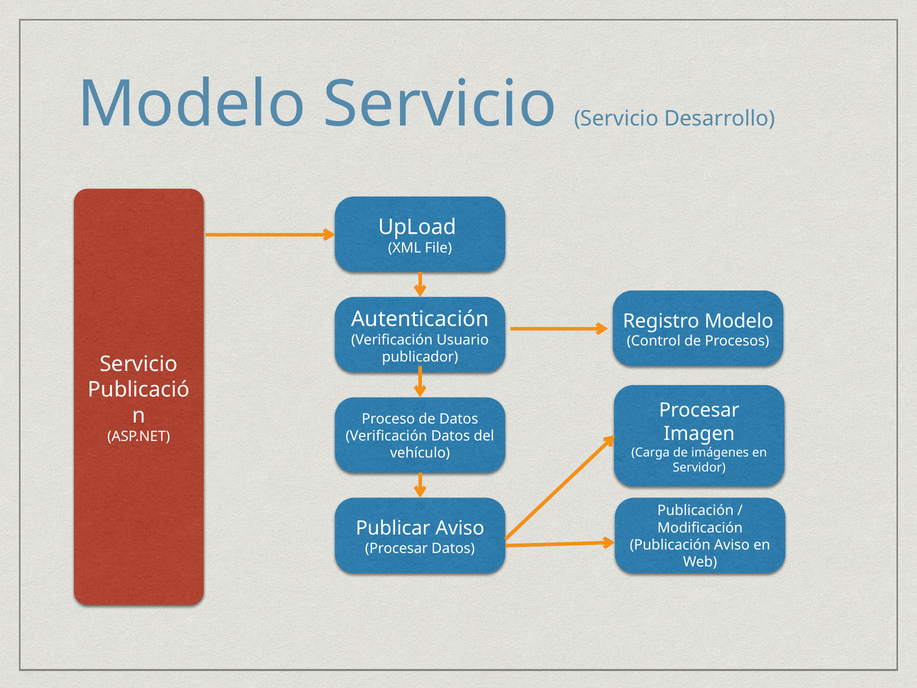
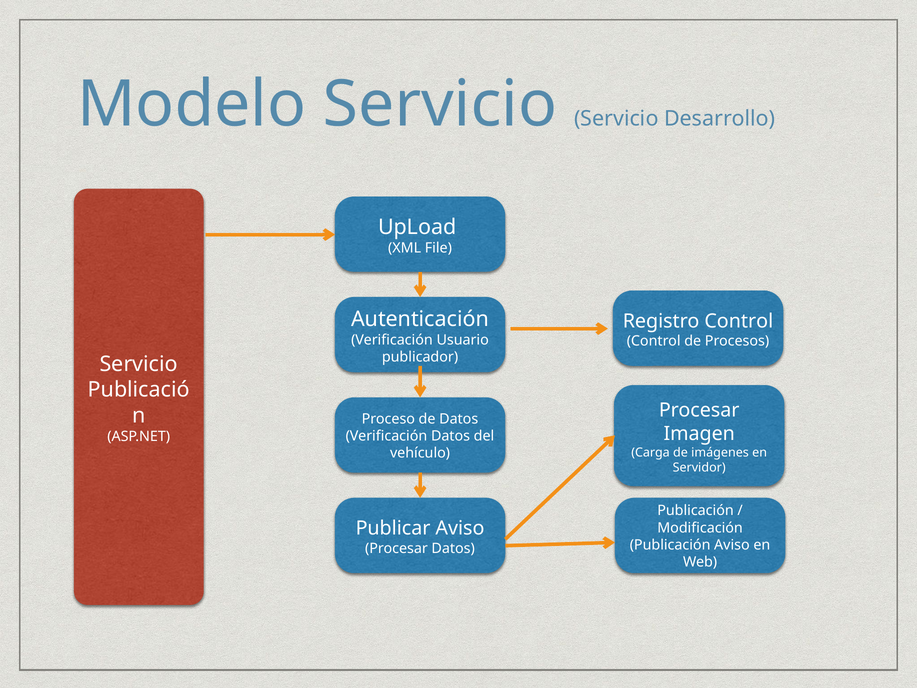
Registro Modelo: Modelo -> Control (739, 321)
